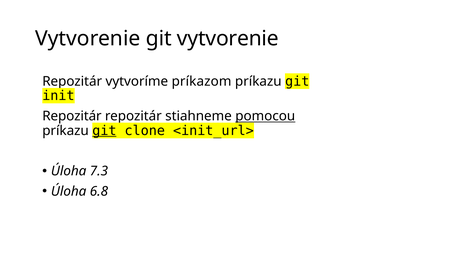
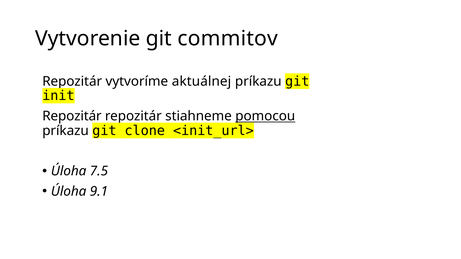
git vytvorenie: vytvorenie -> commitov (228, 39)
príkazom: príkazom -> aktuálnej (201, 81)
git underline: present -> none (104, 131)
7.3: 7.3 -> 7.5 (99, 171)
6.8: 6.8 -> 9.1 (99, 192)
